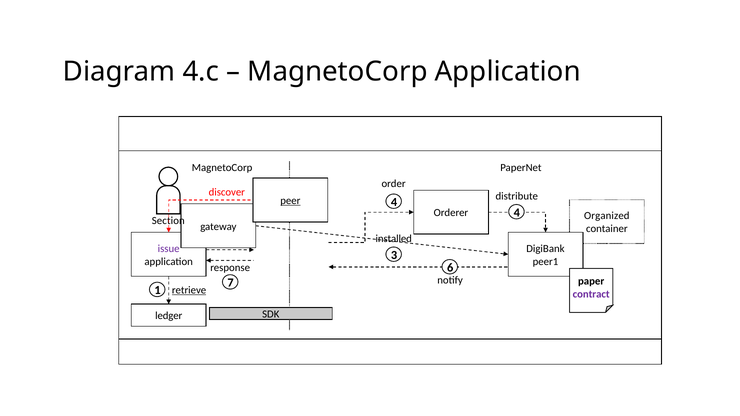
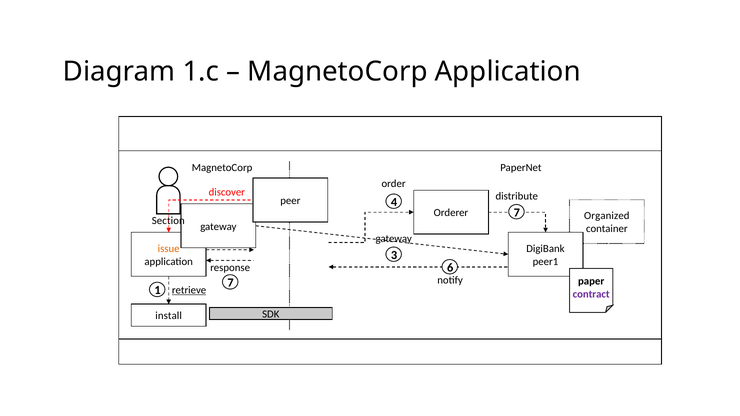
4.c: 4.c -> 1.c (201, 71)
peer underline: present -> none (290, 201)
Orderer 4: 4 -> 7 (517, 213)
installed: installed -> gateway (394, 239)
issue colour: purple -> orange (169, 249)
ledger: ledger -> install (169, 316)
